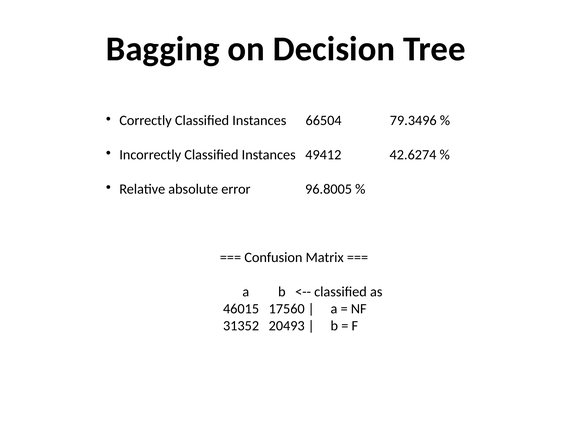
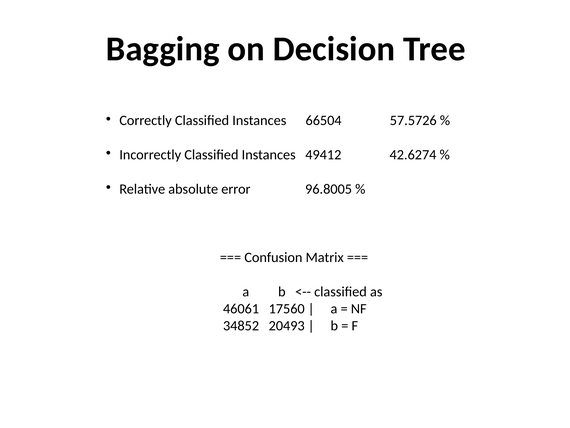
79.3496: 79.3496 -> 57.5726 (413, 120)
46015: 46015 -> 46061 (241, 308)
31352: 31352 -> 34852 (241, 326)
